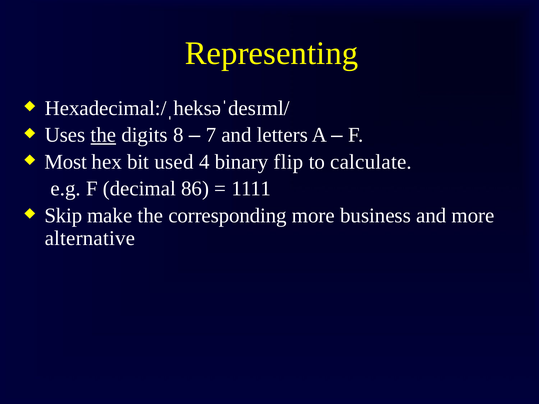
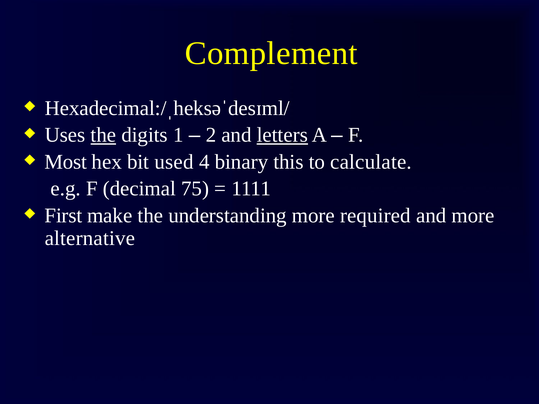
Representing: Representing -> Complement (271, 53)
8: 8 -> 1 (178, 135)
7: 7 -> 2 (211, 135)
letters underline: none -> present (282, 135)
flip: flip -> this (288, 162)
86: 86 -> 75 (195, 189)
Skip: Skip -> First (63, 216)
corresponding: corresponding -> understanding (228, 216)
business: business -> required (375, 216)
